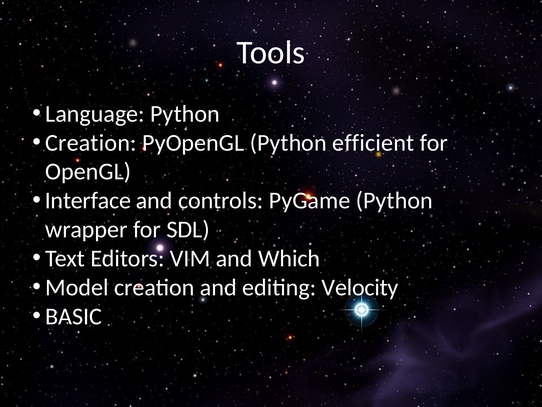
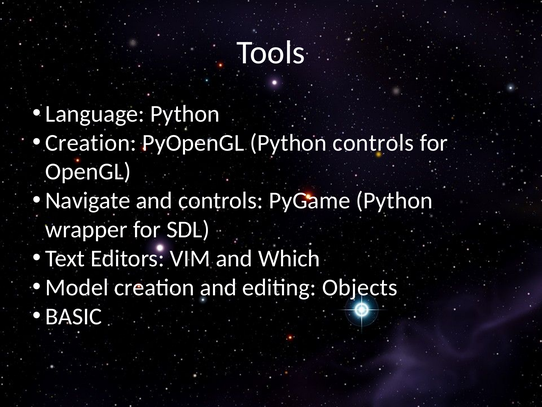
Python efficient: efficient -> controls (373, 143)
Interface: Interface -> Navigate (88, 200)
Velocity: Velocity -> Objects (360, 287)
